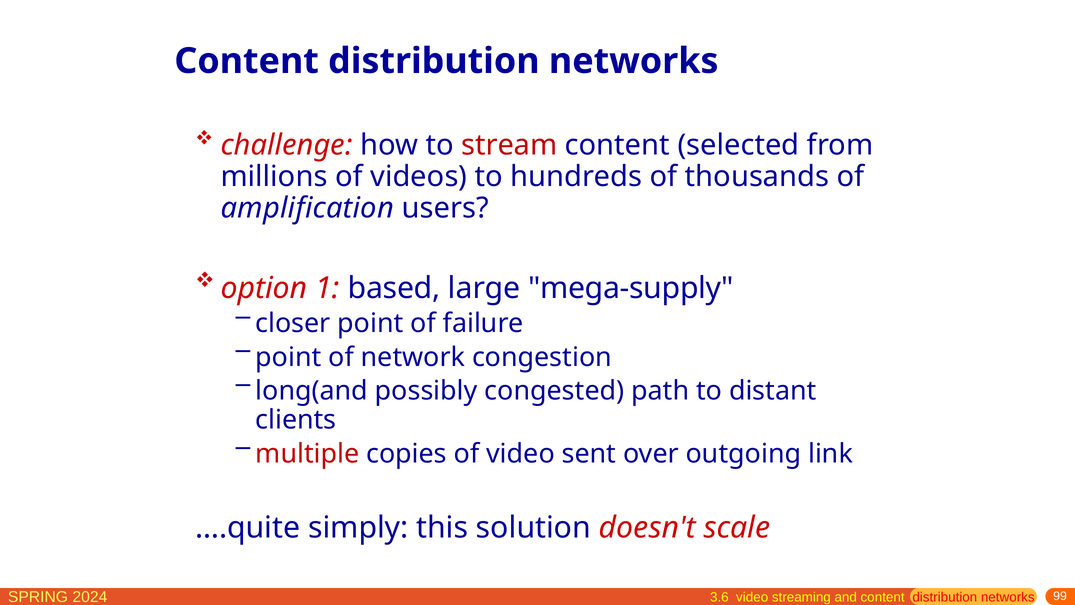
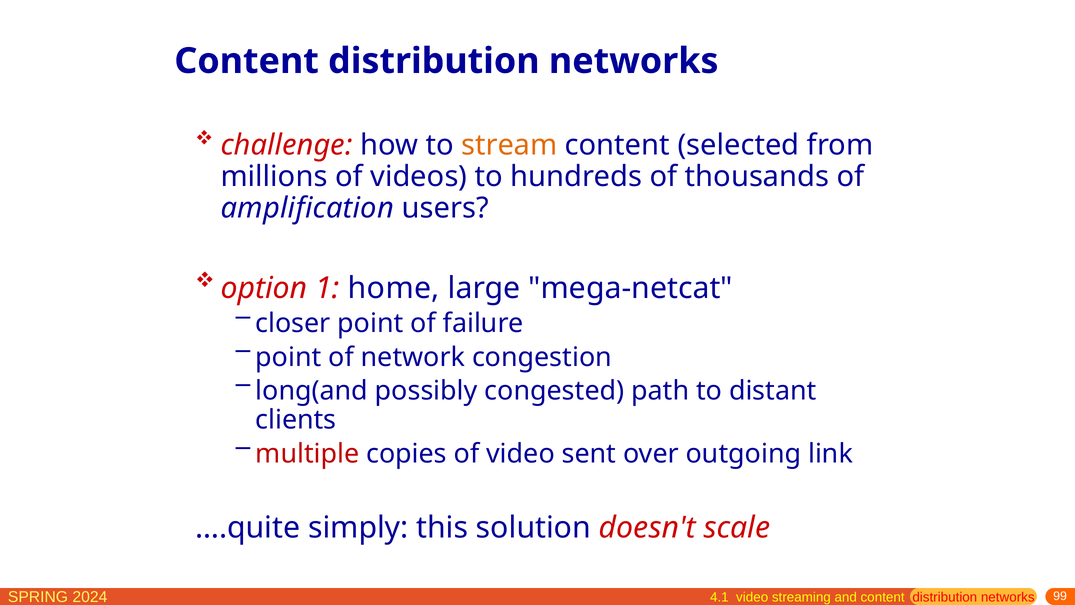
stream colour: red -> orange (509, 145)
based: based -> home (394, 288)
mega-supply: mega-supply -> mega-netcat (631, 288)
3.6: 3.6 -> 4.1 (719, 597)
